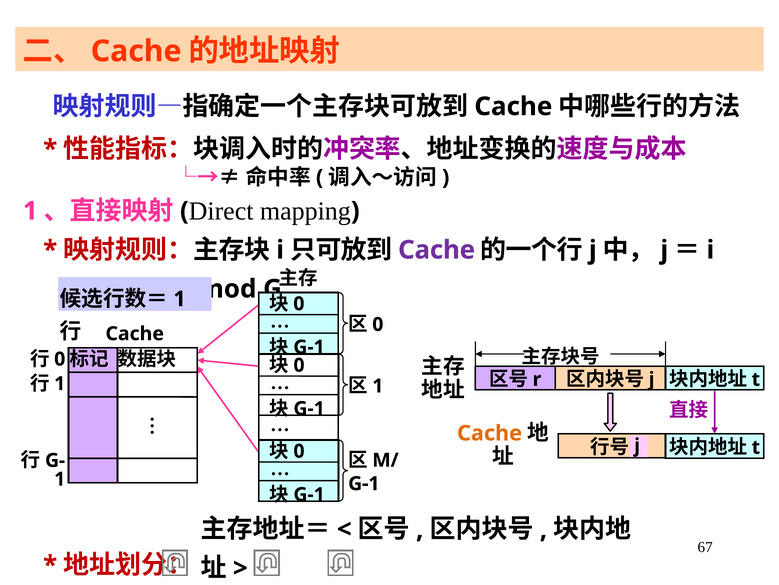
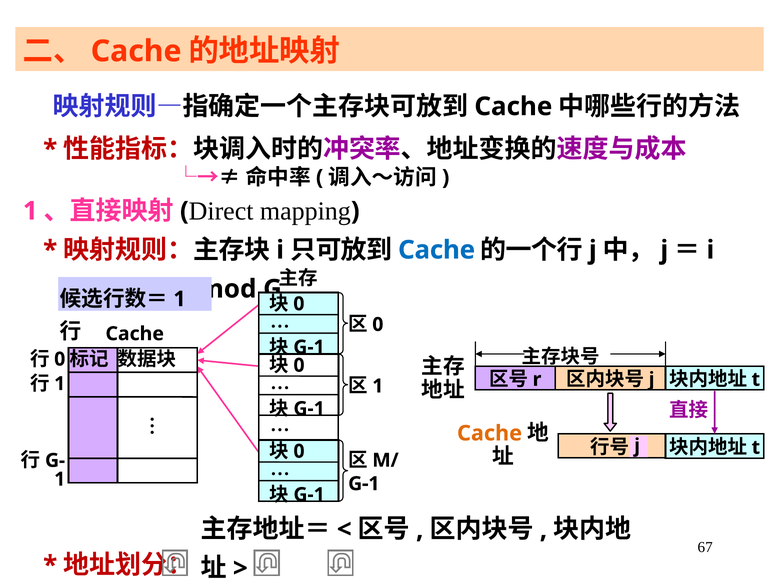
Cache colour: purple -> blue (437, 250)
